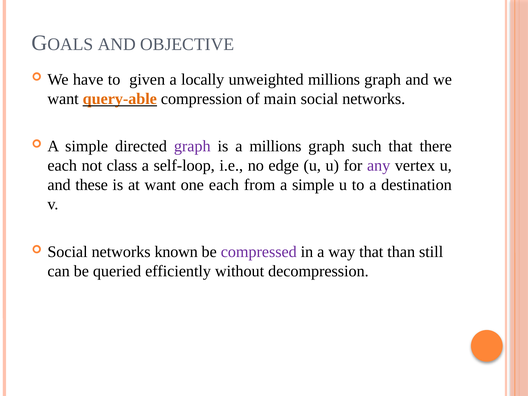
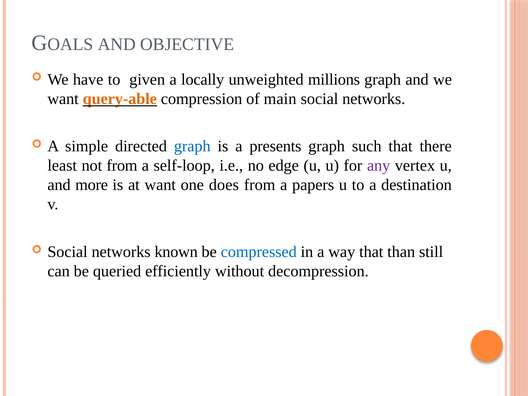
graph colour: purple -> blue (192, 146)
a millions: millions -> presents (275, 146)
each: each -> least (62, 166)
not class: class -> from (122, 166)
these: these -> more (92, 185)
one each: each -> does (224, 185)
from a simple: simple -> papers (313, 185)
compressed colour: purple -> blue (259, 252)
